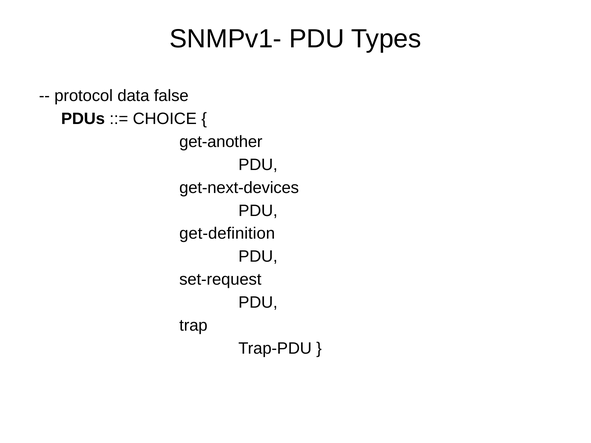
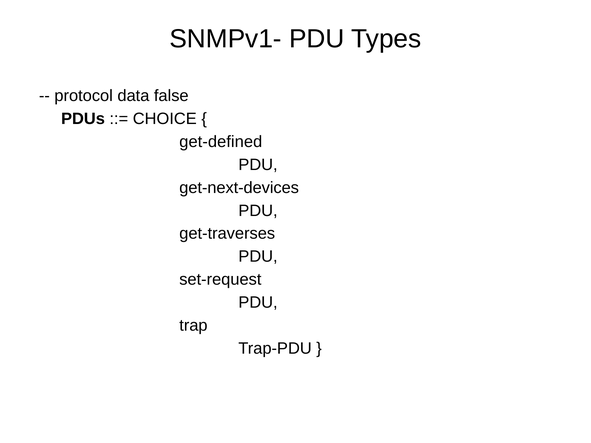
get-another: get-another -> get-defined (221, 142)
get-definition: get-definition -> get-traverses (227, 234)
